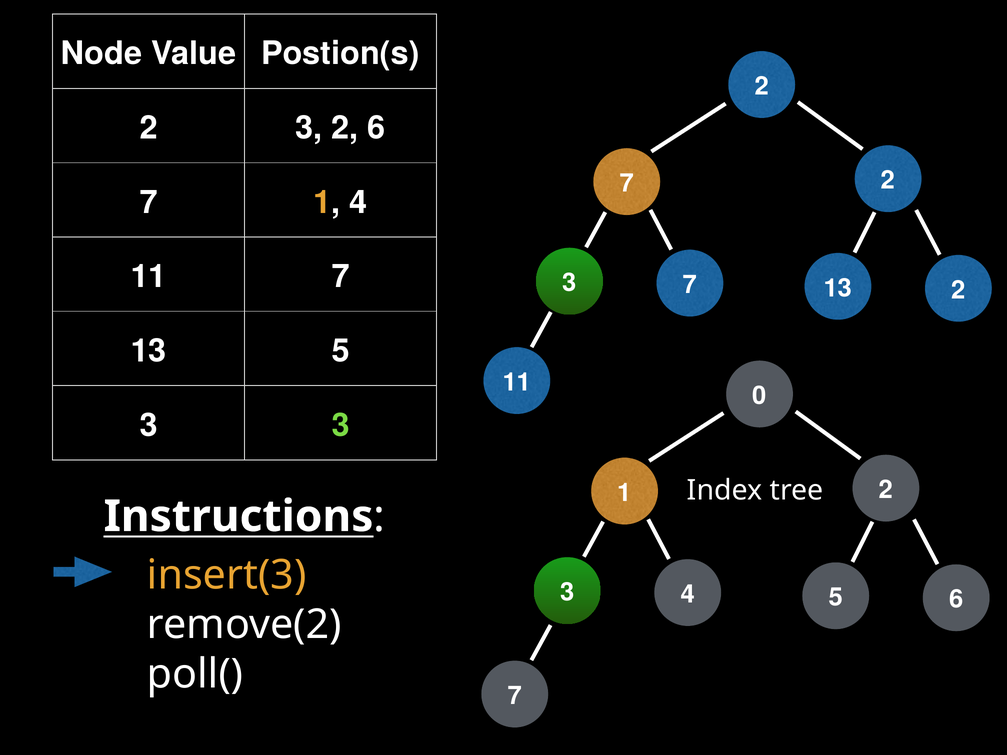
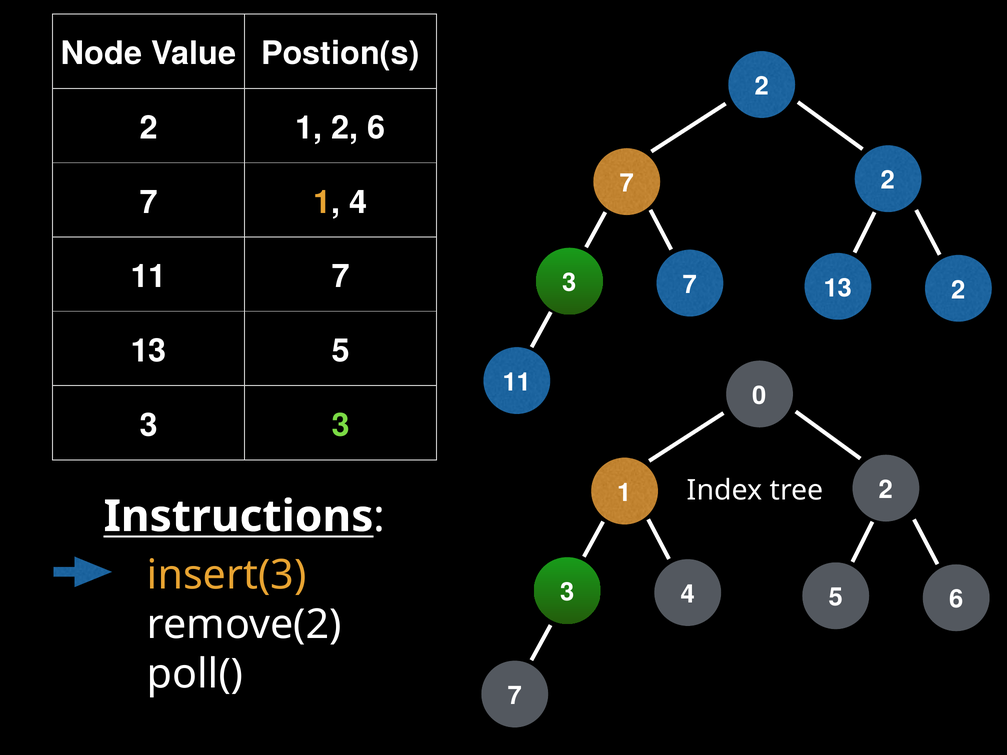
3: 3 -> 1 (309, 128)
